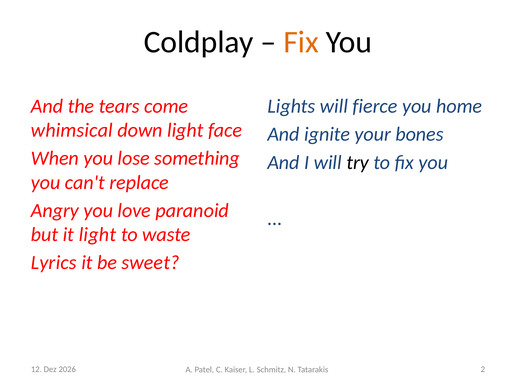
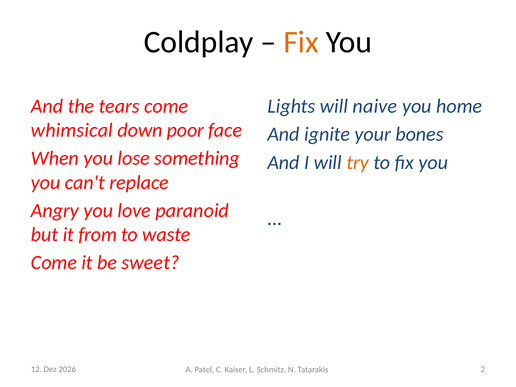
fierce: fierce -> naive (375, 106)
down light: light -> poor (185, 130)
try colour: black -> orange (358, 162)
it light: light -> from (98, 234)
Lyrics: Lyrics -> Come (54, 263)
